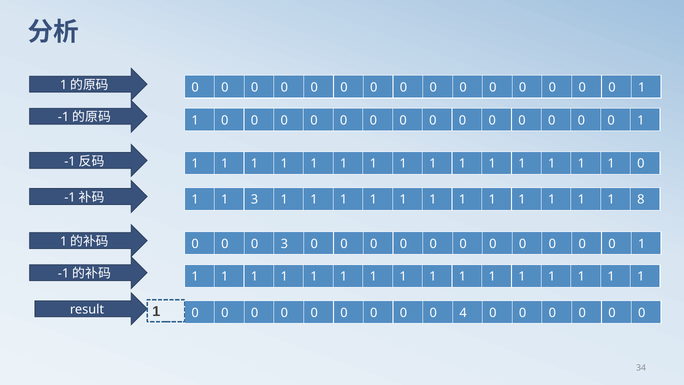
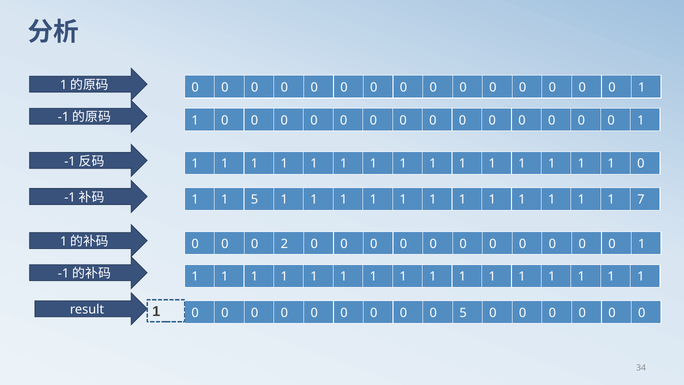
1 3: 3 -> 5 (254, 200)
8: 8 -> 7 (641, 200)
0 3: 3 -> 2 (284, 244)
0 4: 4 -> 5 (463, 313)
